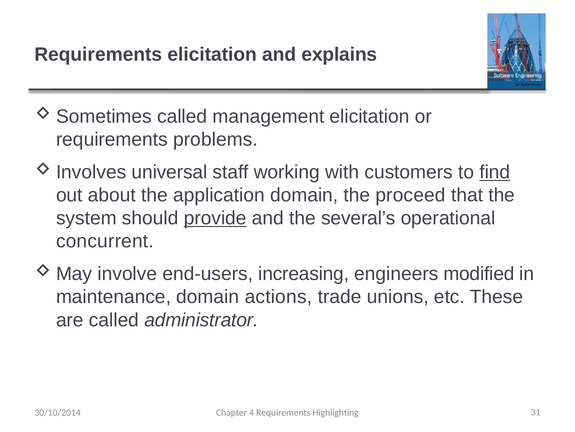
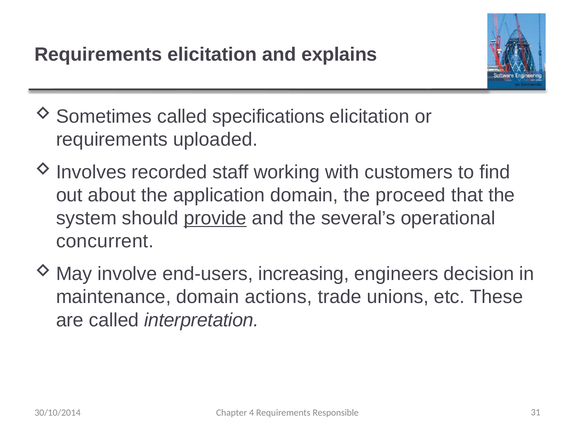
management: management -> specifications (268, 116)
problems: problems -> uploaded (215, 139)
universal: universal -> recorded (169, 172)
find underline: present -> none (495, 172)
modified: modified -> decision (479, 273)
administrator: administrator -> interpretation (201, 319)
Highlighting: Highlighting -> Responsible (336, 412)
